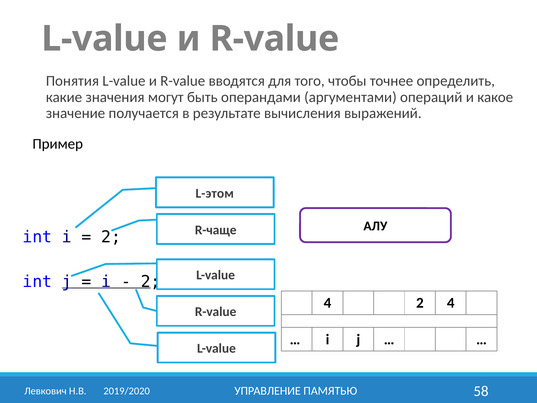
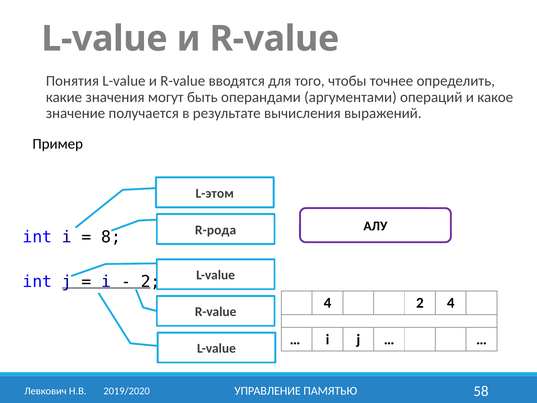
R-чаще: R-чаще -> R-рода (216, 230)
2: 2 -> 8 (111, 237)
